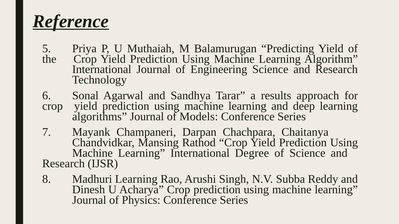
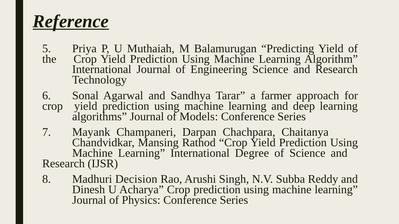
results: results -> farmer (276, 96)
Madhuri Learning: Learning -> Decision (136, 179)
